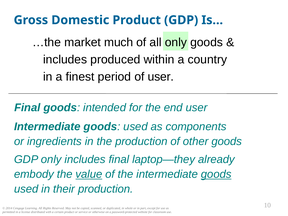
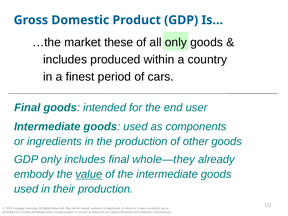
much: much -> these (119, 42)
of user: user -> cars (161, 77)
laptop—they: laptop—they -> whole—they (164, 159)
goods underline: present -> none (216, 174)
